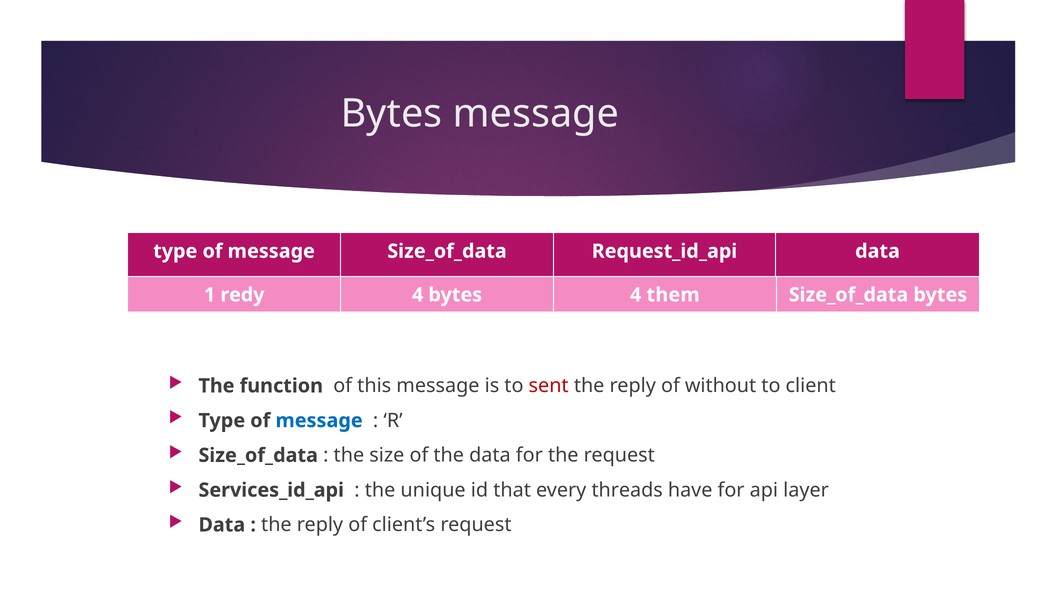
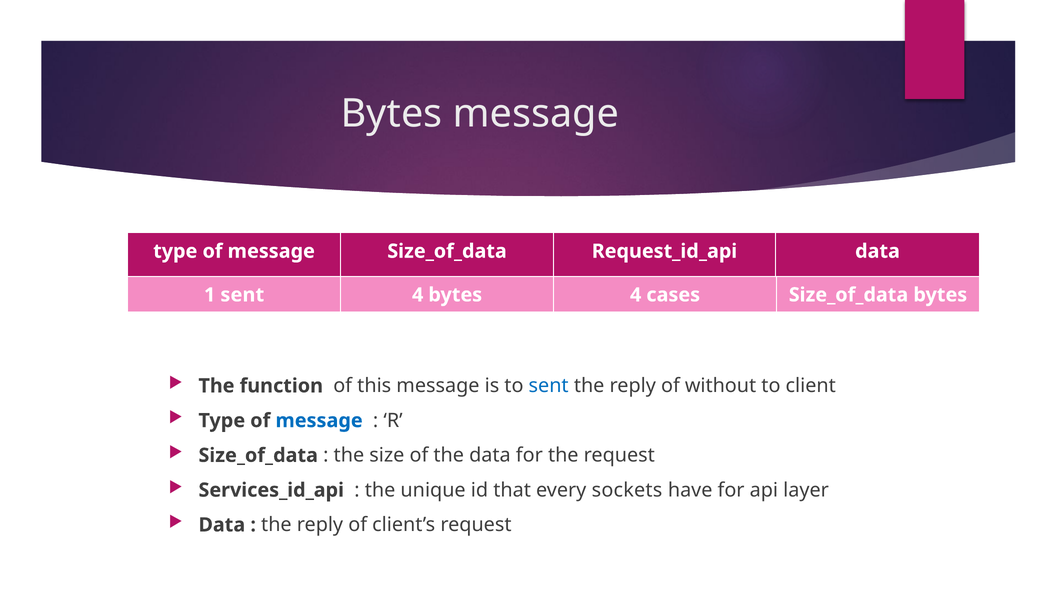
1 redy: redy -> sent (242, 295)
them: them -> cases (673, 295)
sent colour: red -> blue (549, 386)
threads: threads -> sockets (627, 491)
